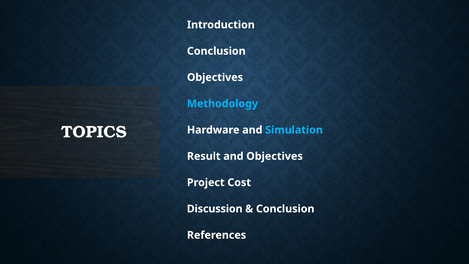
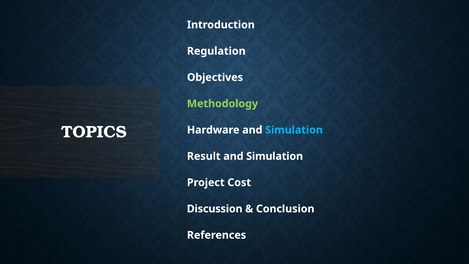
Conclusion: Conclusion -> Regulation (216, 51)
Methodology colour: light blue -> light green (222, 104)
Result and Objectives: Objectives -> Simulation (275, 156)
